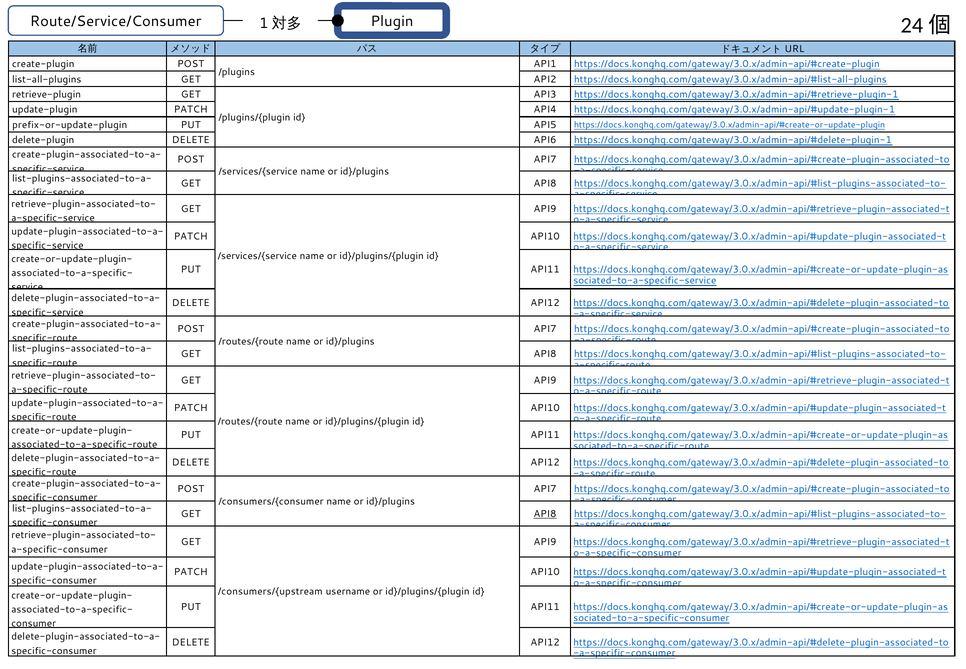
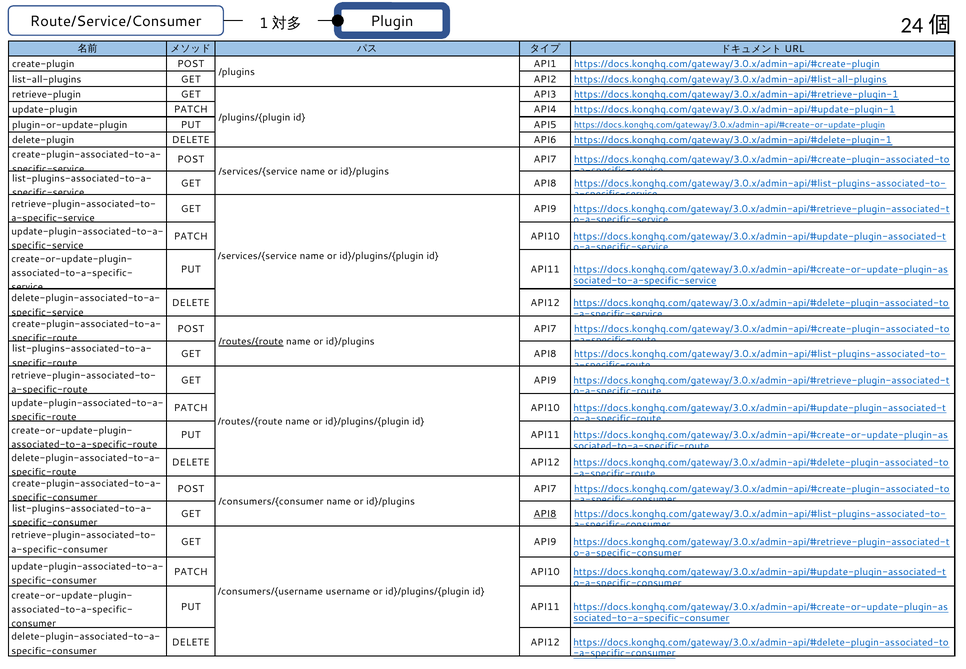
prefix-or-update-plugin: prefix-or-update-plugin -> plugin-or-update-plugin (70, 125)
/routes/{route underline: none -> present (251, 342)
/consumers/{upstream: /consumers/{upstream -> /consumers/{username (270, 591)
